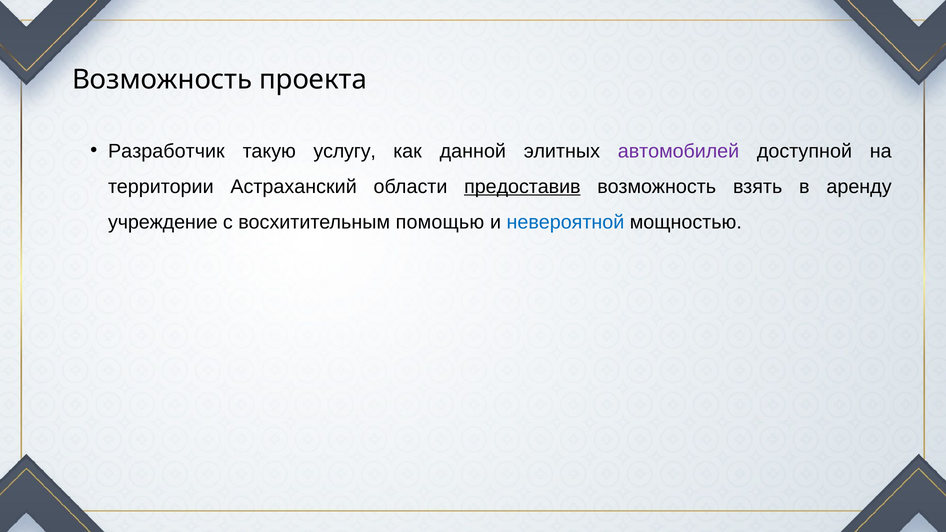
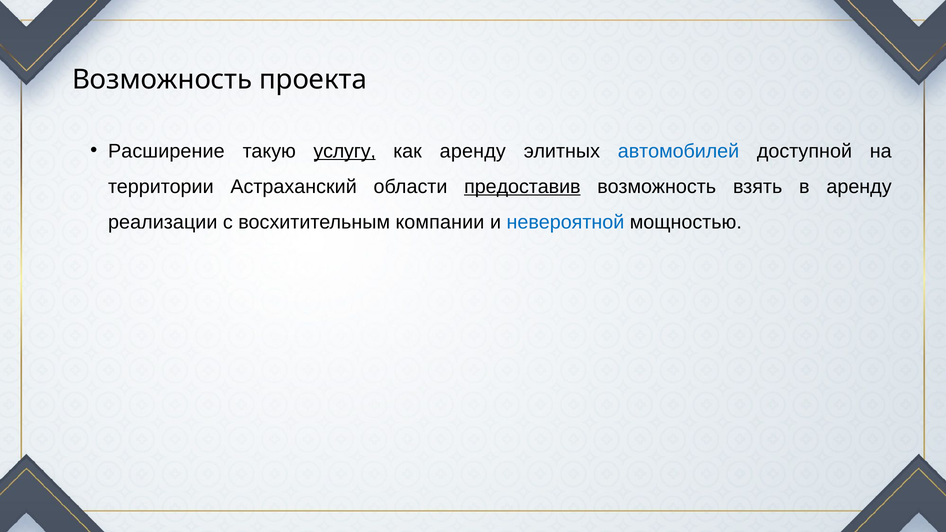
Разработчик: Разработчик -> Расширение (166, 151)
услугу underline: none -> present (345, 151)
как данной: данной -> аренду (473, 151)
автомобилей colour: purple -> blue (679, 151)
учреждение: учреждение -> реализации (163, 222)
помощью: помощью -> компании (440, 222)
